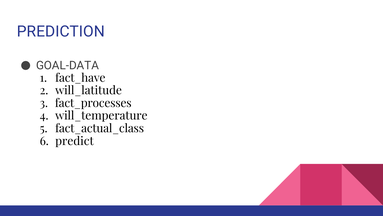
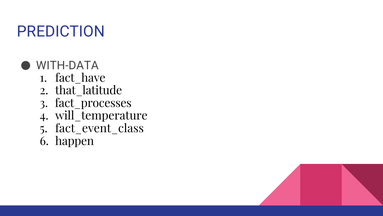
GOAL-DATA: GOAL-DATA -> WITH-DATA (67, 65)
will_latitude: will_latitude -> that_latitude (89, 90)
fact_actual_class: fact_actual_class -> fact_event_class (100, 128)
predict: predict -> happen (75, 141)
